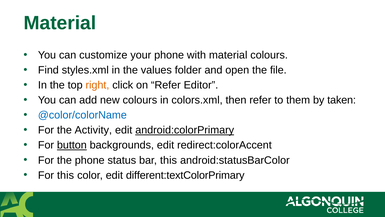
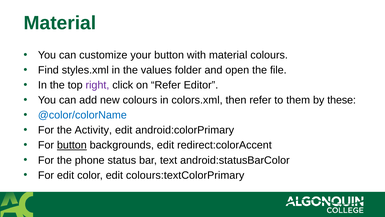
your phone: phone -> button (169, 55)
right colour: orange -> purple (97, 85)
taken: taken -> these (342, 100)
android:colorPrimary underline: present -> none (185, 130)
bar this: this -> text (169, 160)
For this: this -> edit (66, 175)
different:textColorPrimary: different:textColorPrimary -> colours:textColorPrimary (185, 175)
